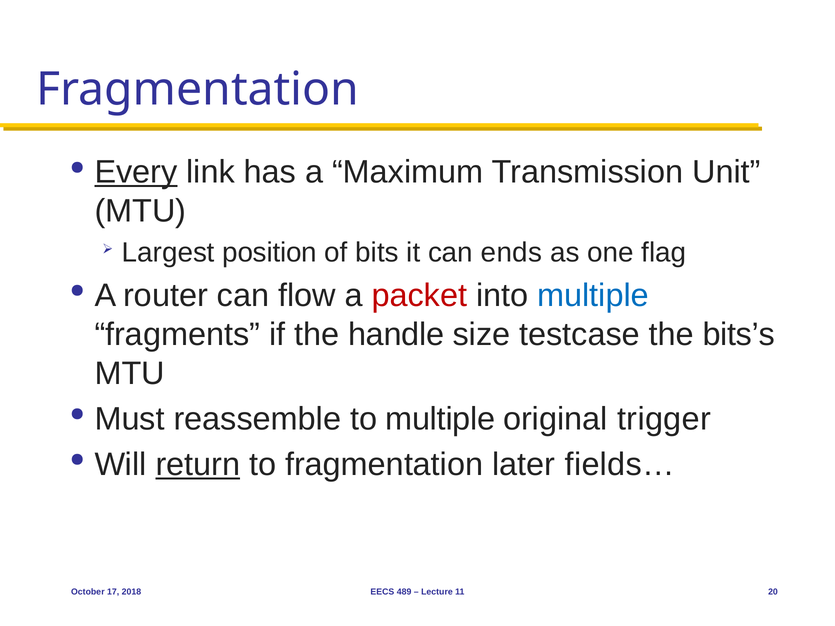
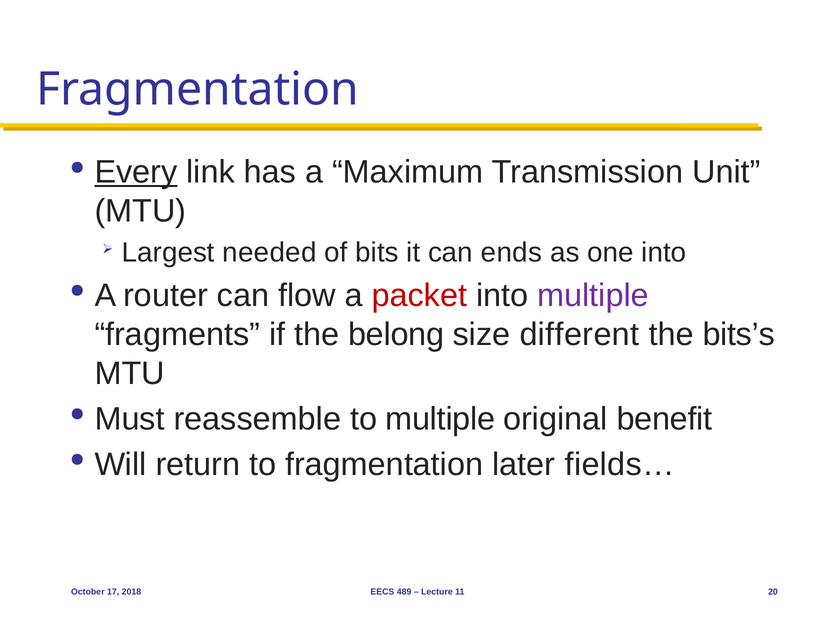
position: position -> needed (269, 253)
one flag: flag -> into (664, 253)
multiple colour: blue -> purple (593, 296)
handle: handle -> belong (396, 335)
testcase: testcase -> different (579, 335)
trigger: trigger -> benefit (664, 419)
return underline: present -> none (198, 465)
